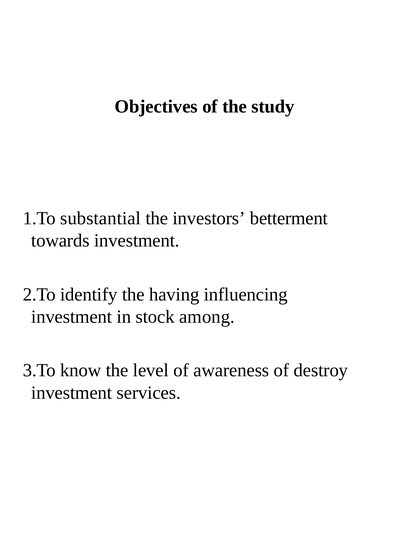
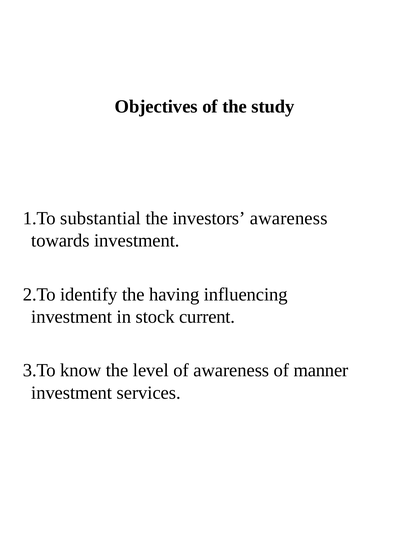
investors betterment: betterment -> awareness (289, 218)
among: among -> current (207, 317)
destroy: destroy -> manner (321, 370)
